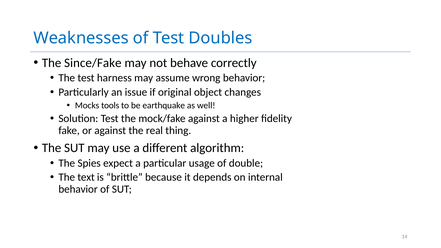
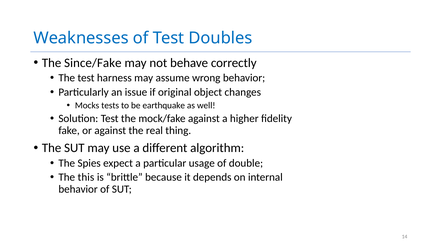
tools: tools -> tests (110, 105)
text: text -> this (86, 177)
